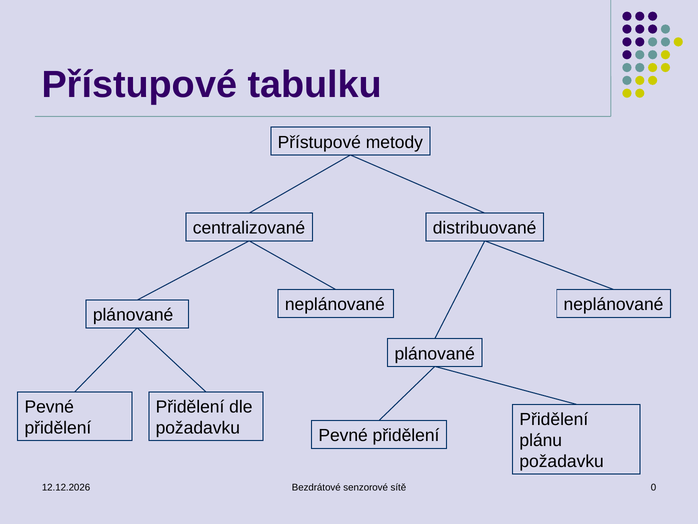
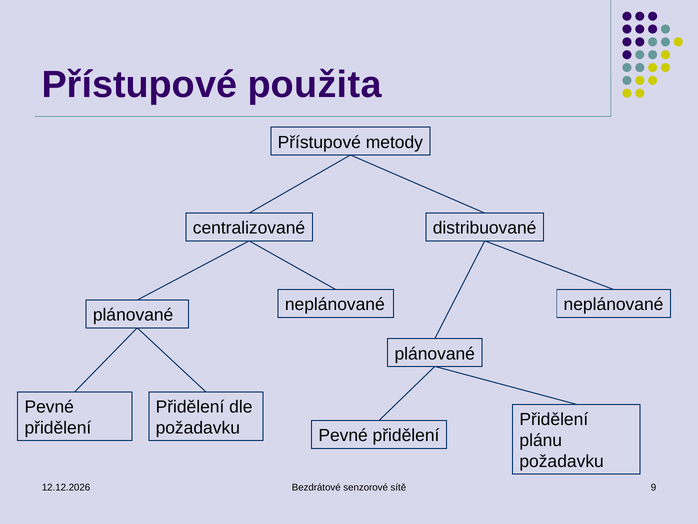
tabulku: tabulku -> použita (315, 85)
0: 0 -> 9 (653, 487)
